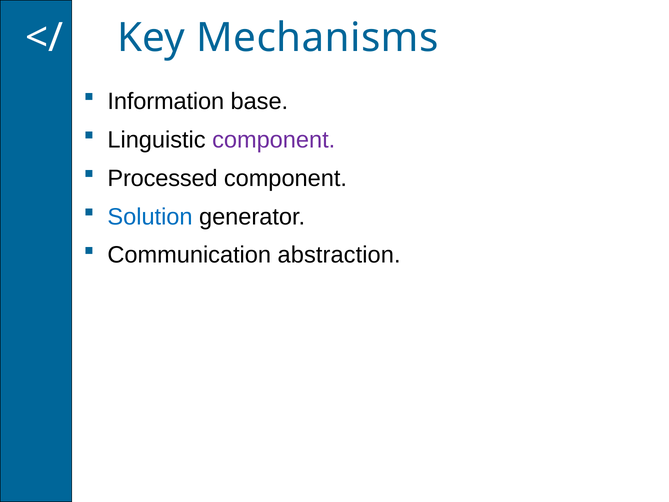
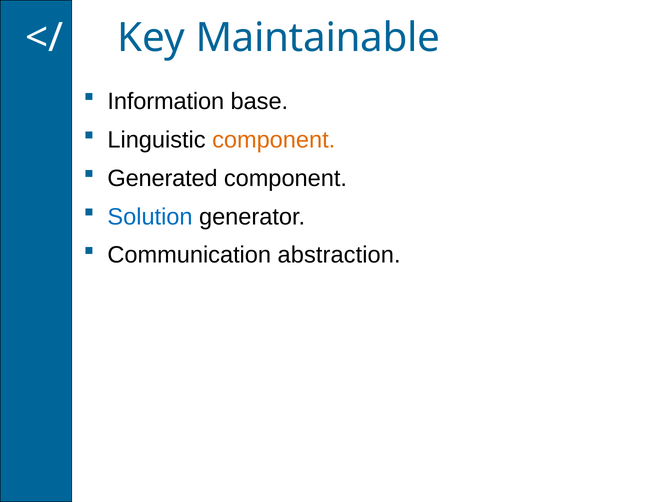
Mechanisms: Mechanisms -> Maintainable (318, 38)
component colour: purple -> orange (274, 140)
Processed: Processed -> Generated (163, 178)
